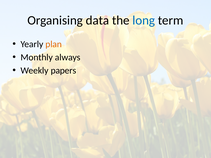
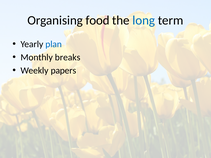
data: data -> food (98, 20)
plan colour: orange -> blue (54, 44)
always: always -> breaks (68, 57)
